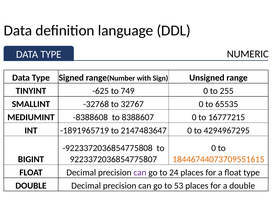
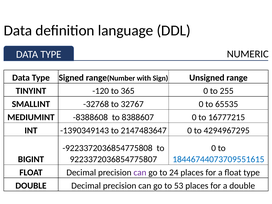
-625: -625 -> -120 (101, 91)
749: 749 -> 365 (128, 91)
-1891965719: -1891965719 -> -1390349143 (85, 130)
18446744073709551615 colour: orange -> blue (218, 159)
